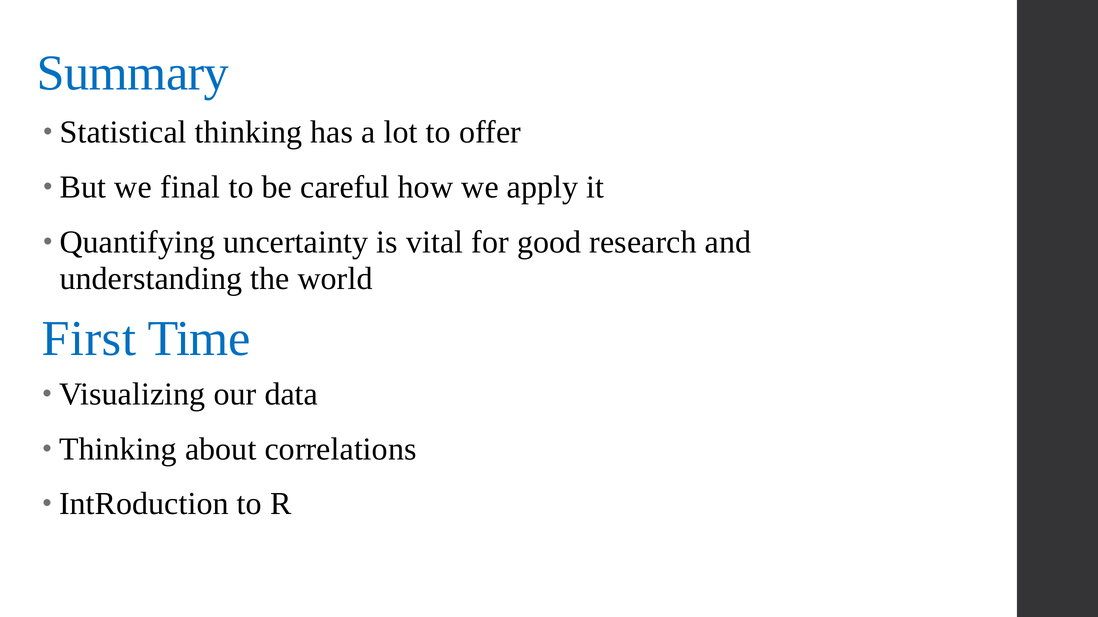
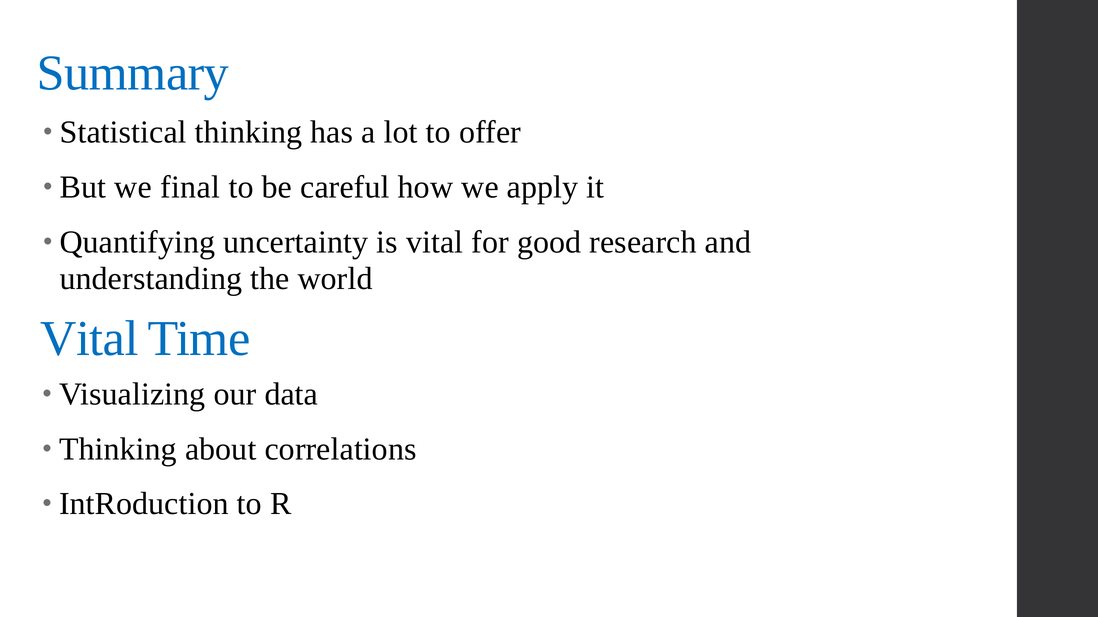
First: First -> Vital (89, 339)
